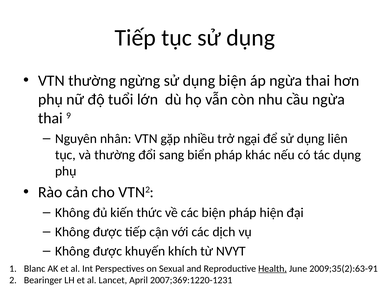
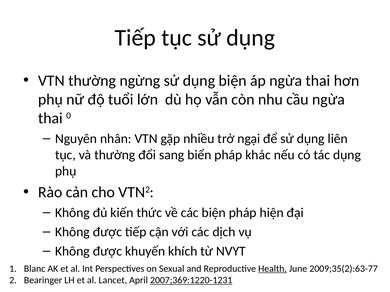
9: 9 -> 0 (69, 116)
2009;35(2):63-91: 2009;35(2):63-91 -> 2009;35(2):63-77 (344, 269)
2007;369:1220-1231 underline: none -> present (191, 281)
